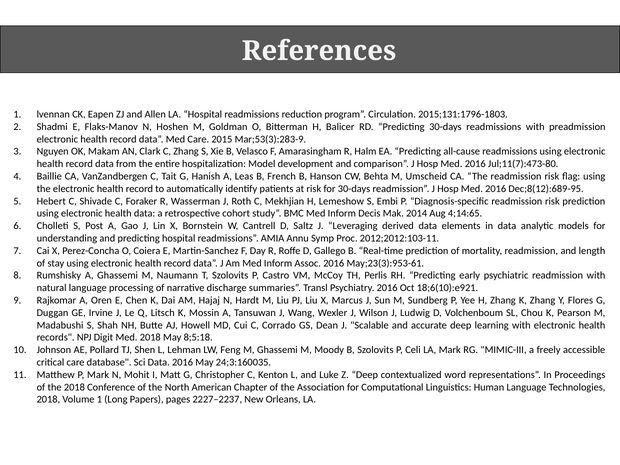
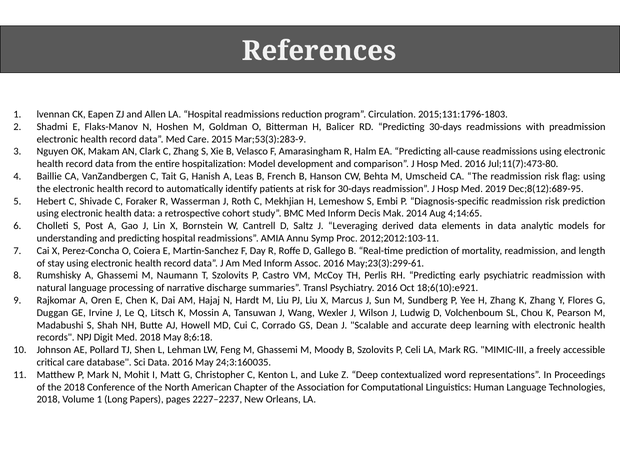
2016: 2016 -> 2019 (496, 189)
May;23(3):953-61: May;23(3):953-61 -> May;23(3):299-61 (385, 263)
8;5:18: 8;5:18 -> 8;6:18 (198, 337)
